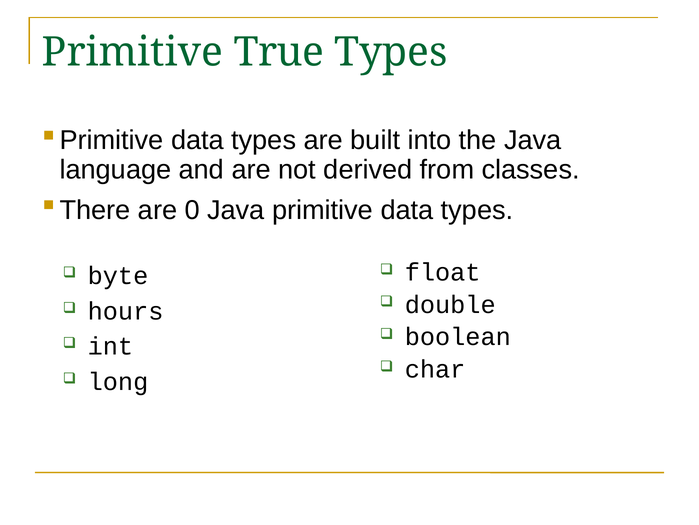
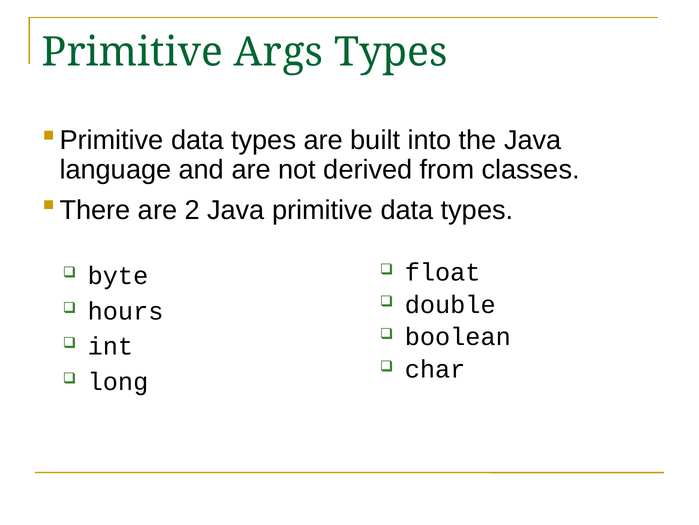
True: True -> Args (279, 52)
0: 0 -> 2 (192, 210)
